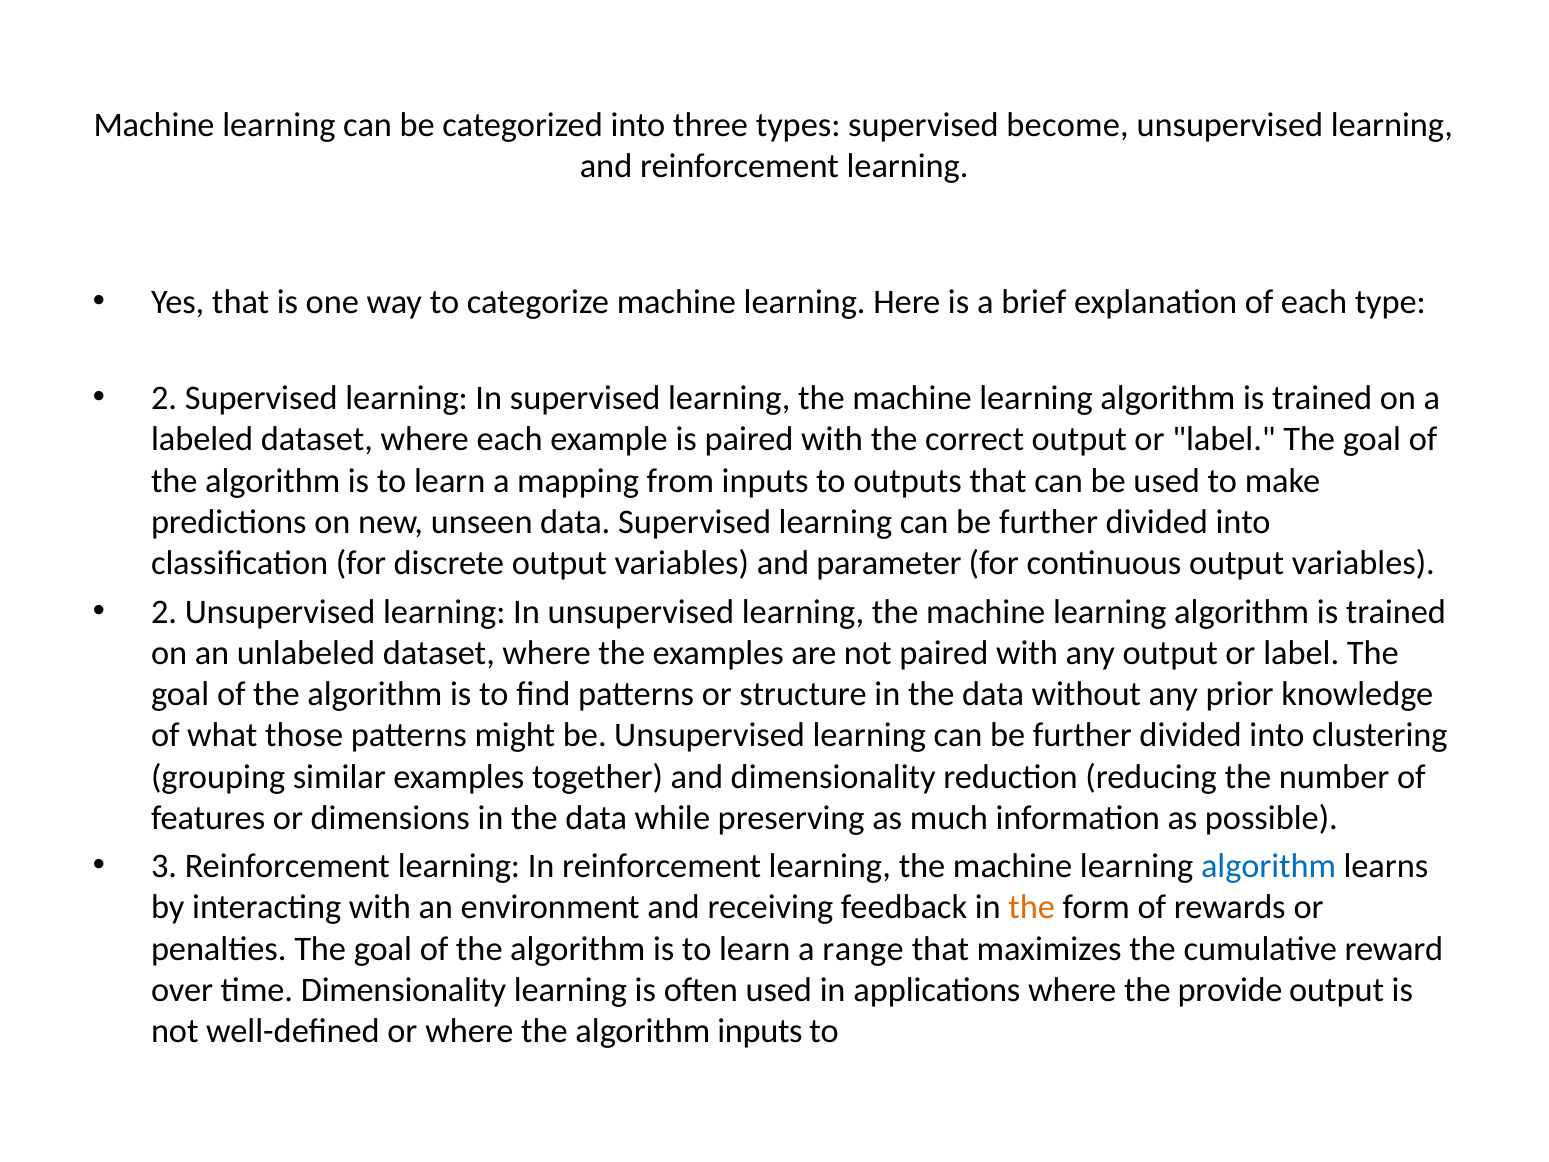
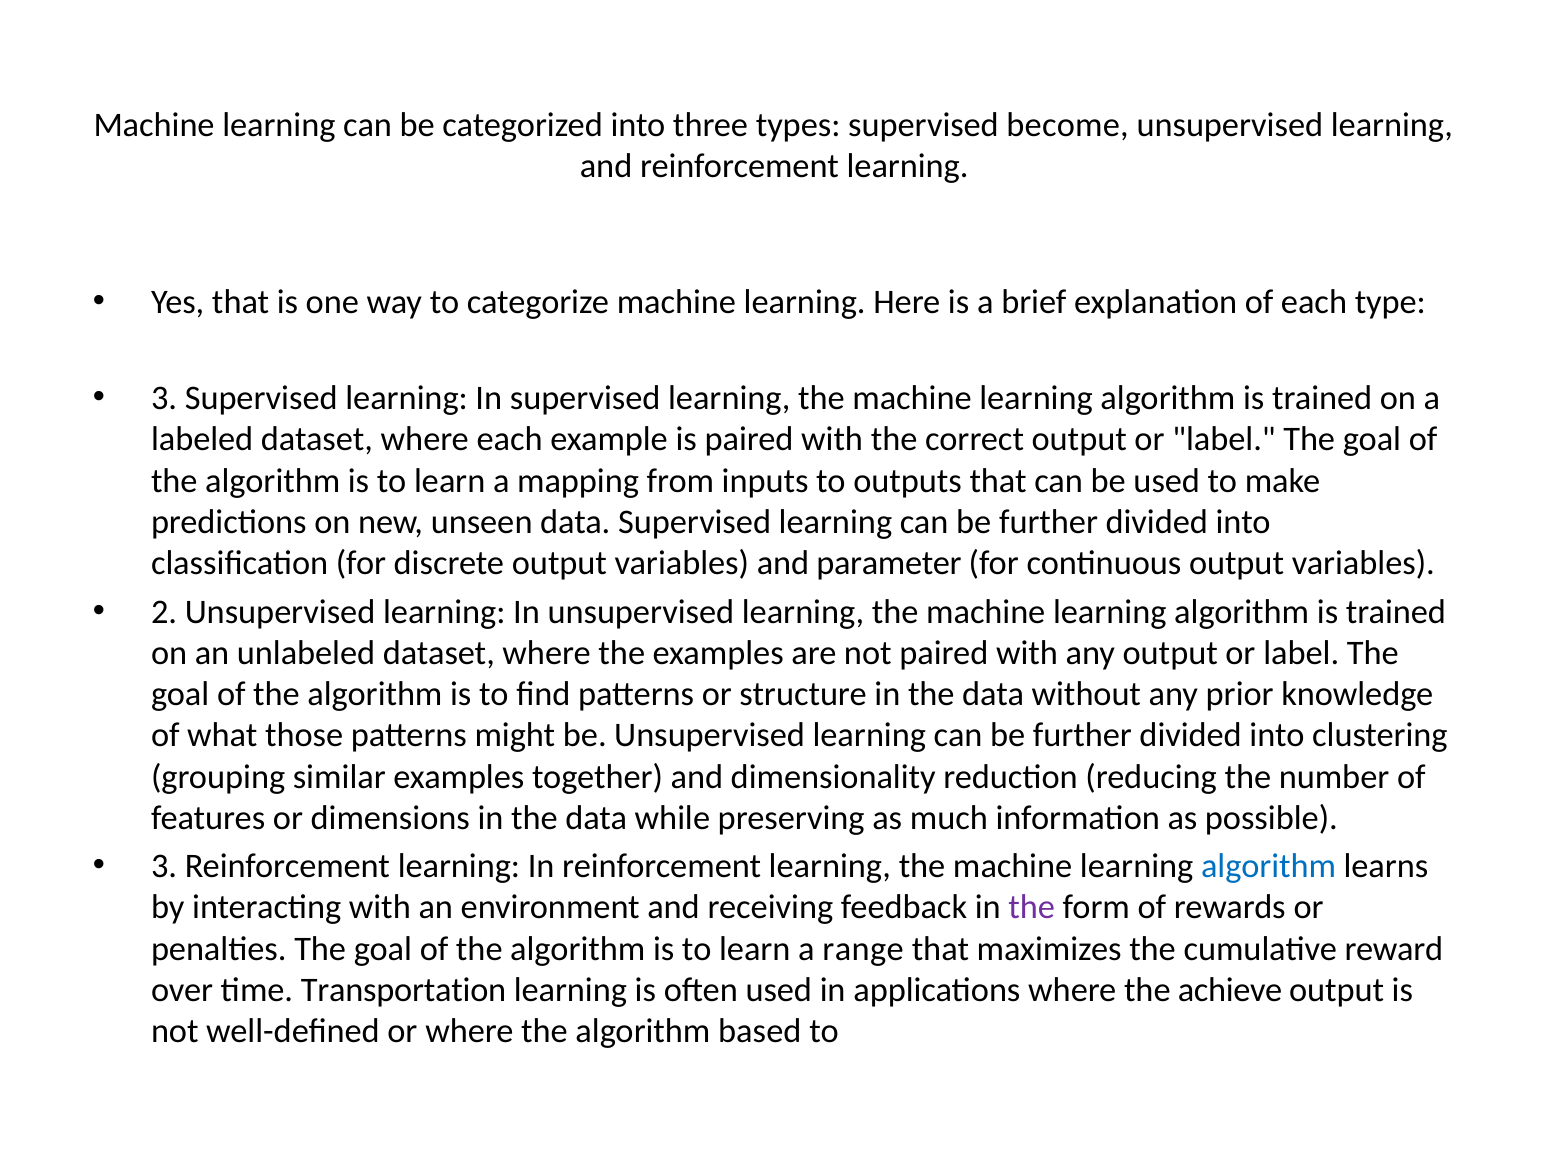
2: 2 -> 3 (164, 398)
the colour: orange -> purple (1032, 907)
time Dimensionality: Dimensionality -> Transportation (404, 990)
provide: provide -> achieve (1230, 990)
algorithm inputs: inputs -> based (760, 1031)
